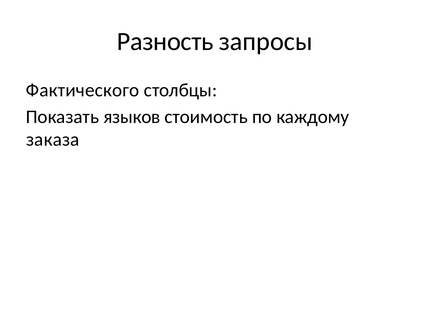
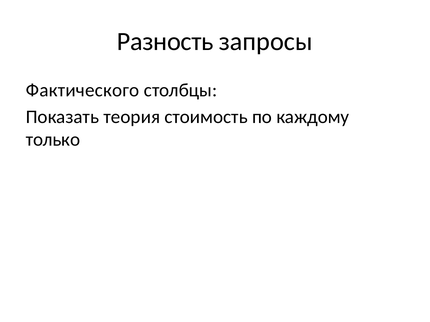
языков: языков -> теория (132, 117)
заказа: заказа -> только (53, 140)
